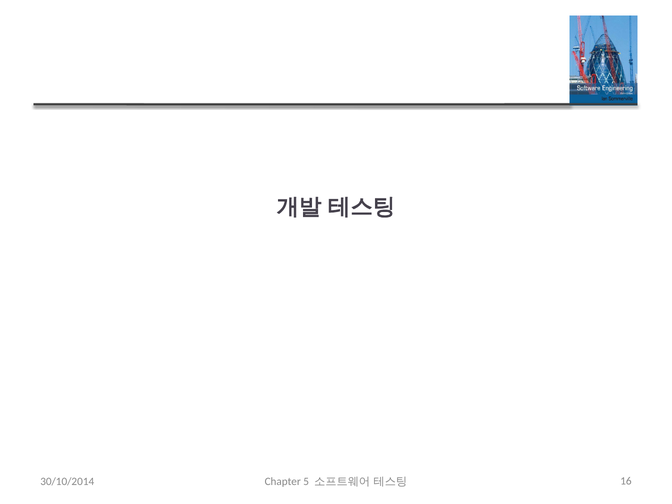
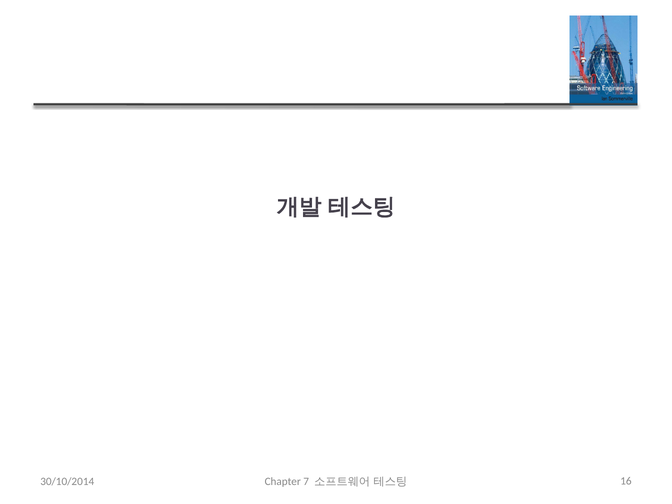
5: 5 -> 7 (306, 481)
